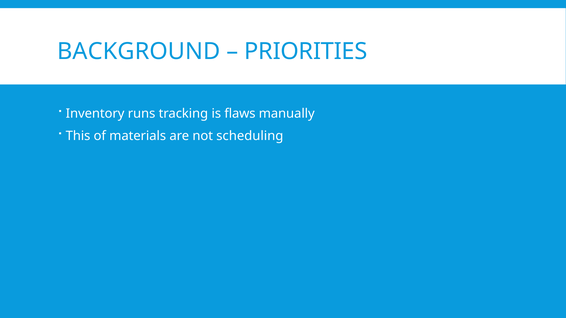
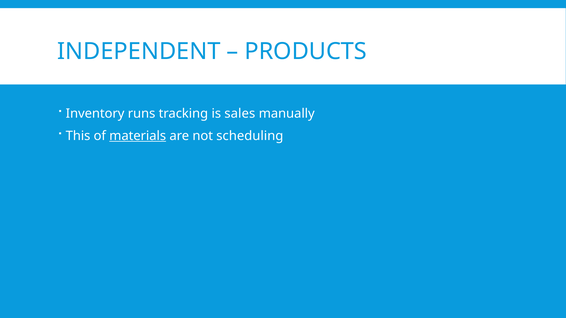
BACKGROUND: BACKGROUND -> INDEPENDENT (139, 52)
PRIORITIES: PRIORITIES -> PRODUCTS (306, 52)
flaws: flaws -> sales (240, 114)
materials underline: none -> present (138, 136)
